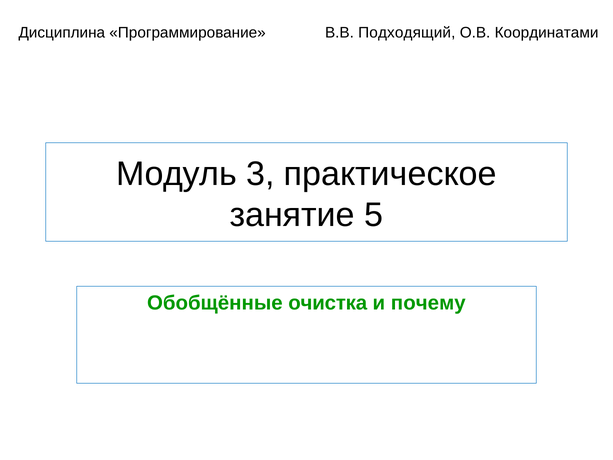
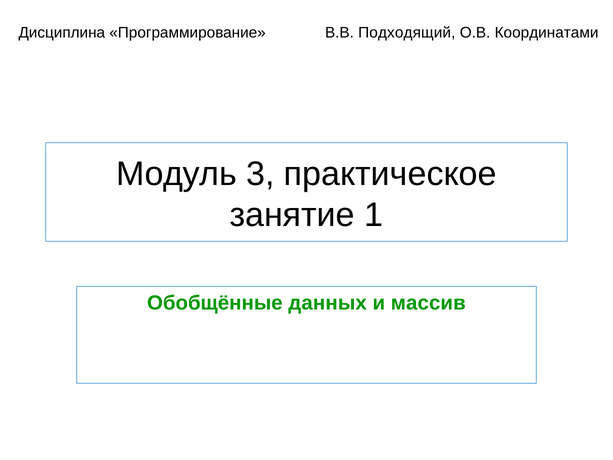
5: 5 -> 1 (374, 215)
очистка: очистка -> данных (328, 303)
почему: почему -> массив (428, 303)
